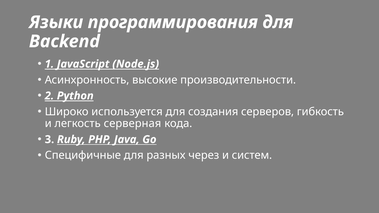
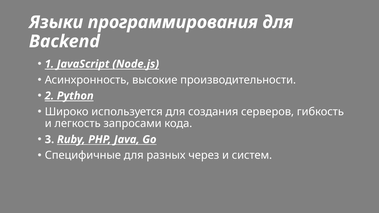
серверная: серверная -> запросами (133, 124)
